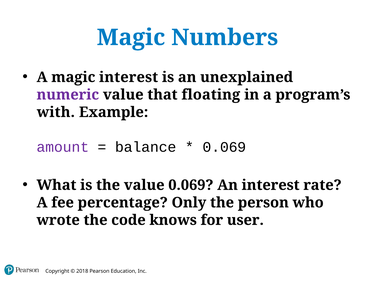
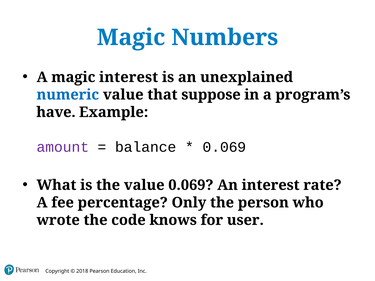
numeric colour: purple -> blue (68, 95)
floating: floating -> suppose (211, 95)
with: with -> have (56, 112)
